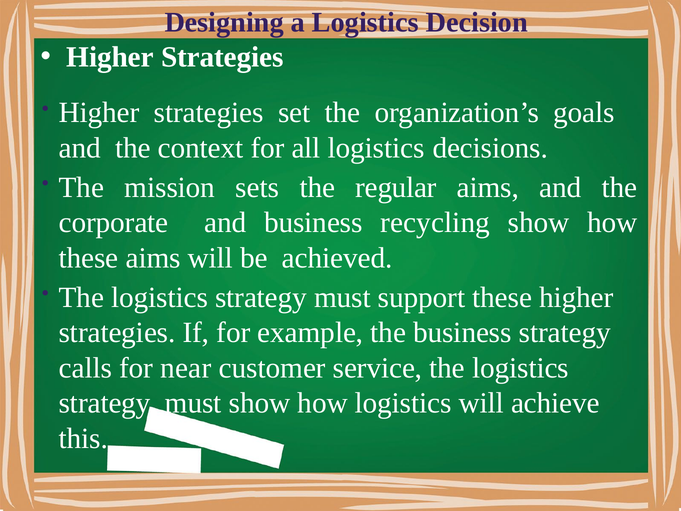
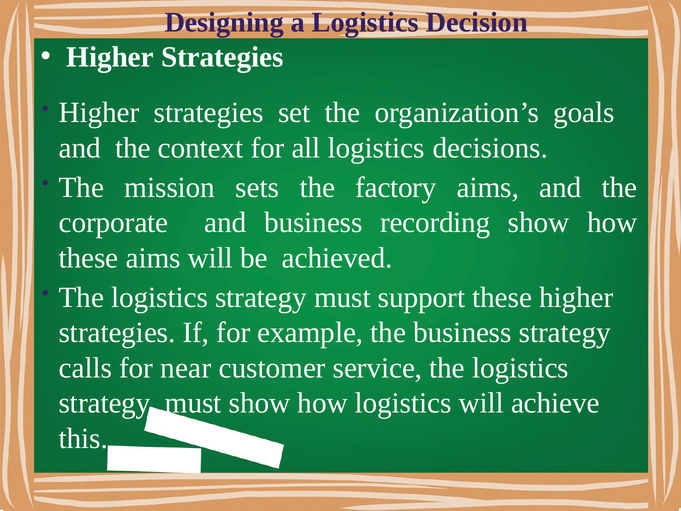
regular: regular -> factory (396, 187)
recycling: recycling -> recording (435, 223)
